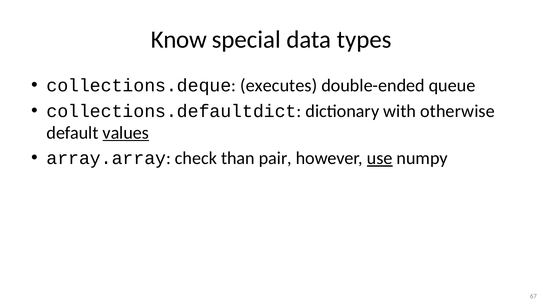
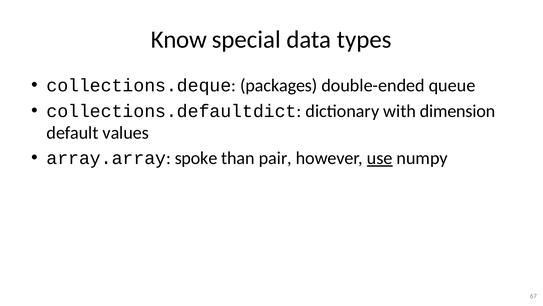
executes: executes -> packages (279, 85)
otherwise: otherwise -> dimension (458, 111)
values underline: present -> none (126, 133)
check: check -> spoke (196, 158)
